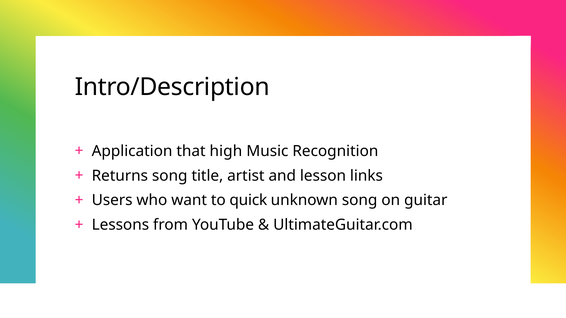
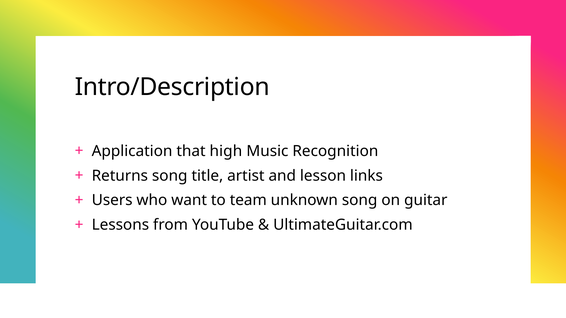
quick: quick -> team (248, 201)
